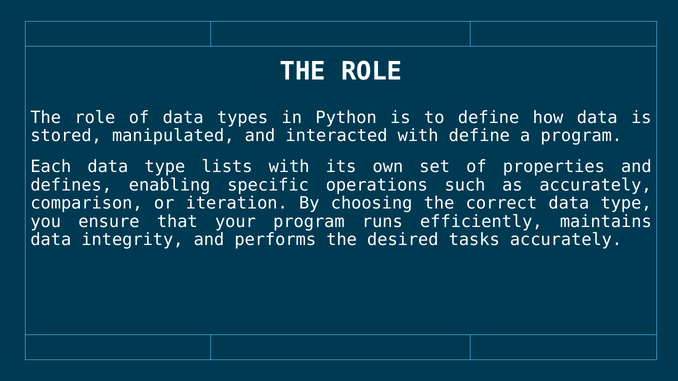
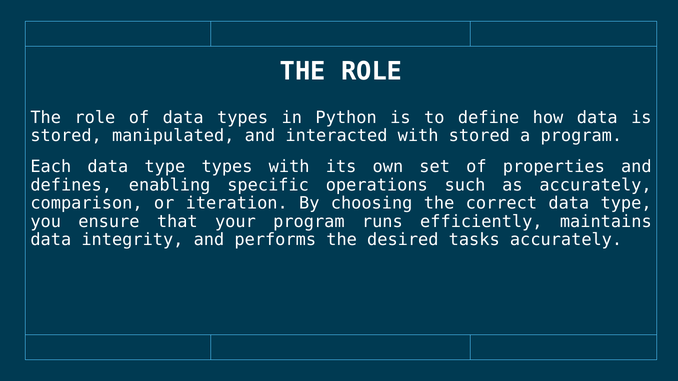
with define: define -> stored (479, 136)
type lists: lists -> types (227, 167)
